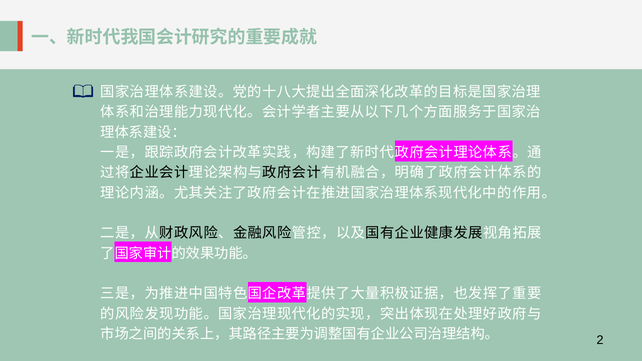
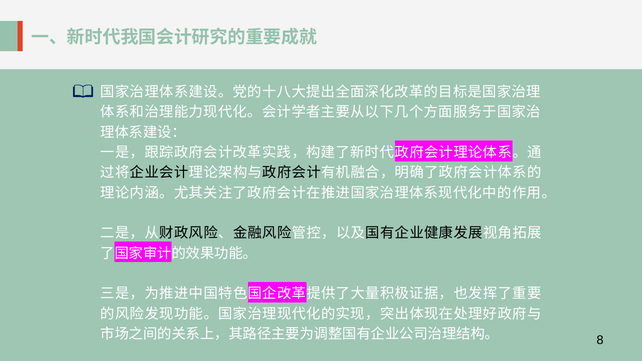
2: 2 -> 8 (600, 340)
